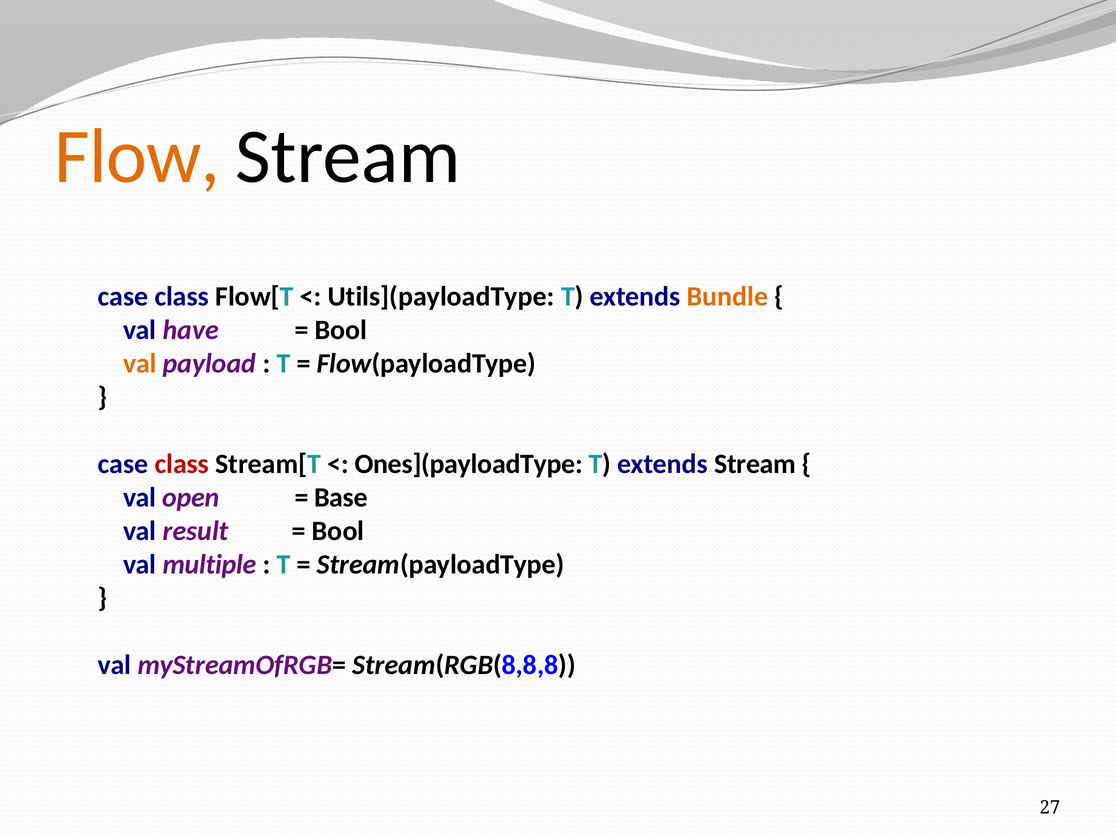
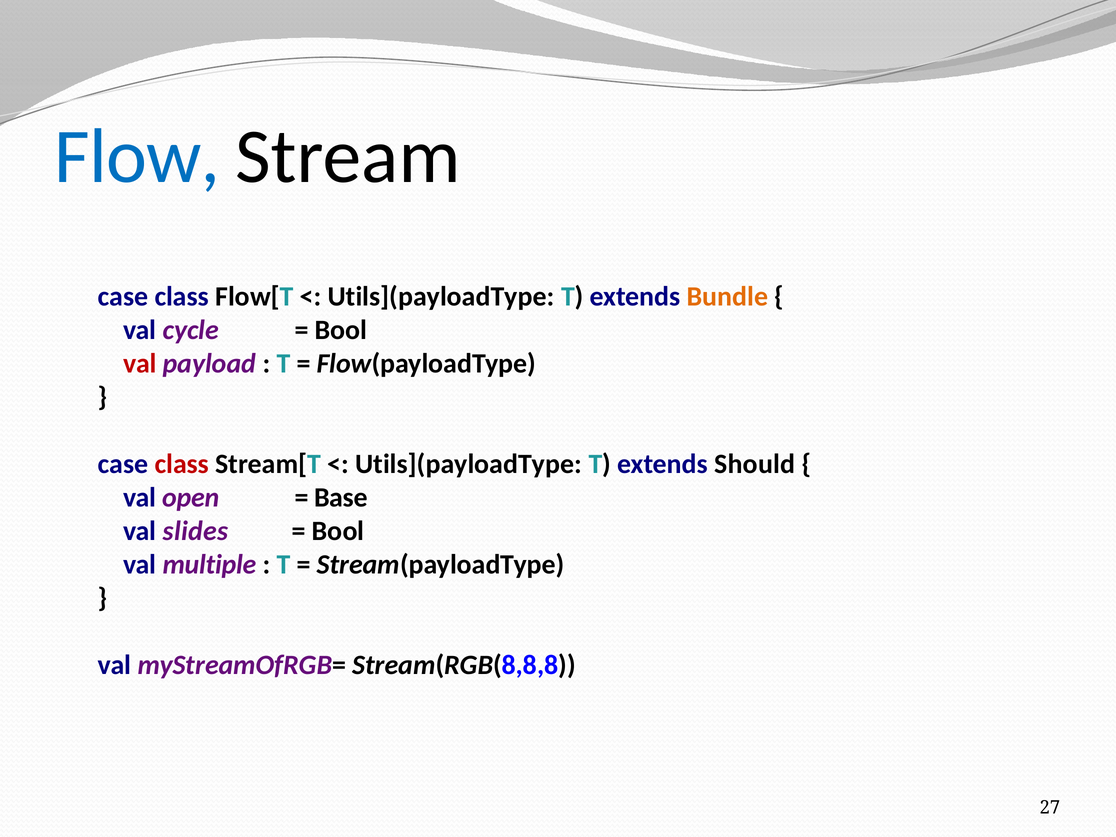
Flow colour: orange -> blue (137, 157)
have: have -> cycle (191, 330)
val colour: orange -> red (140, 364)
Ones](payloadType: Ones](payloadType -> Utils](payloadType (469, 464)
extends Stream: Stream -> Should (755, 464)
result: result -> slides (195, 531)
